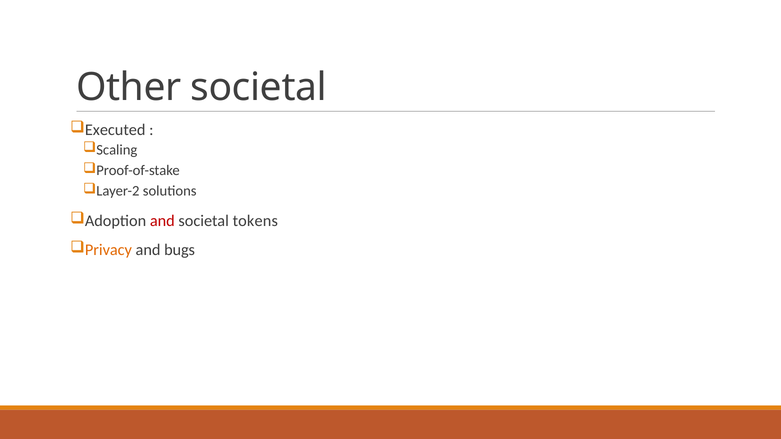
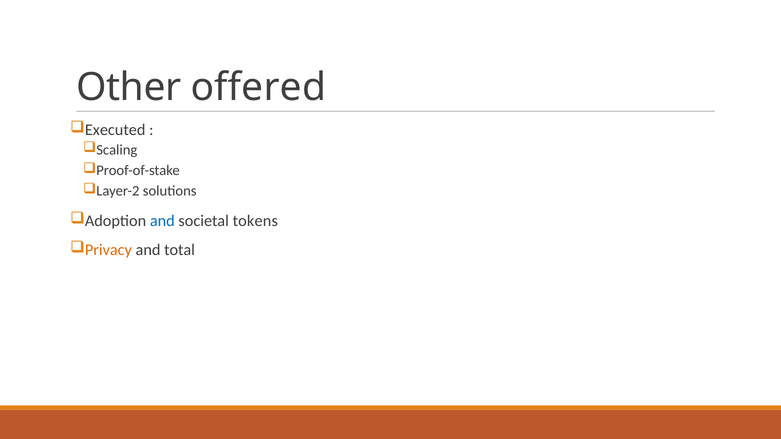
Other societal: societal -> offered (258, 87)
and colour: red -> blue (162, 221)
bugs: bugs -> total (180, 250)
